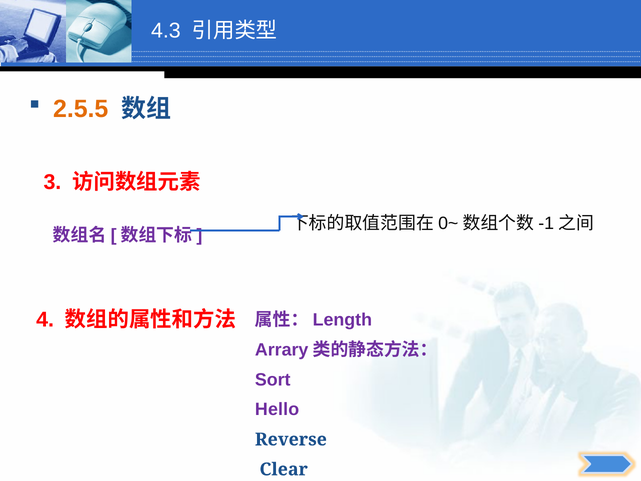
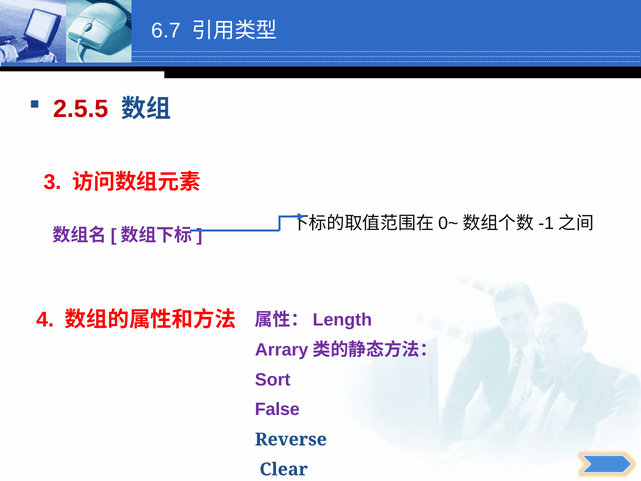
4.3: 4.3 -> 6.7 (166, 31)
2.5.5 colour: orange -> red (81, 109)
Hello: Hello -> False (277, 409)
